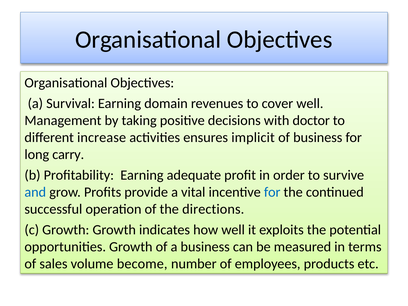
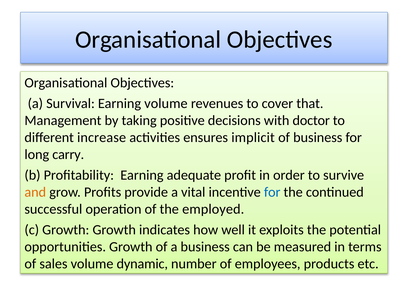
Earning domain: domain -> volume (166, 104)
cover well: well -> that (310, 104)
and colour: blue -> orange (35, 192)
directions: directions -> employed (213, 209)
become: become -> dynamic (142, 264)
